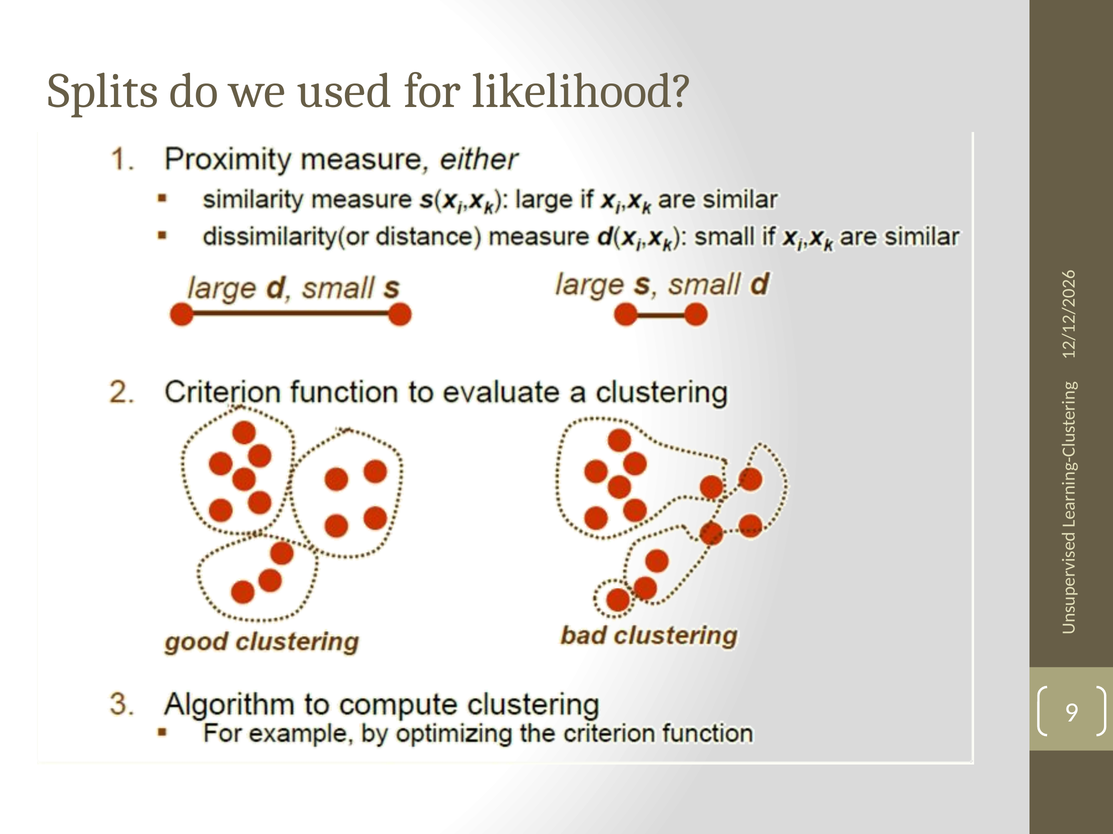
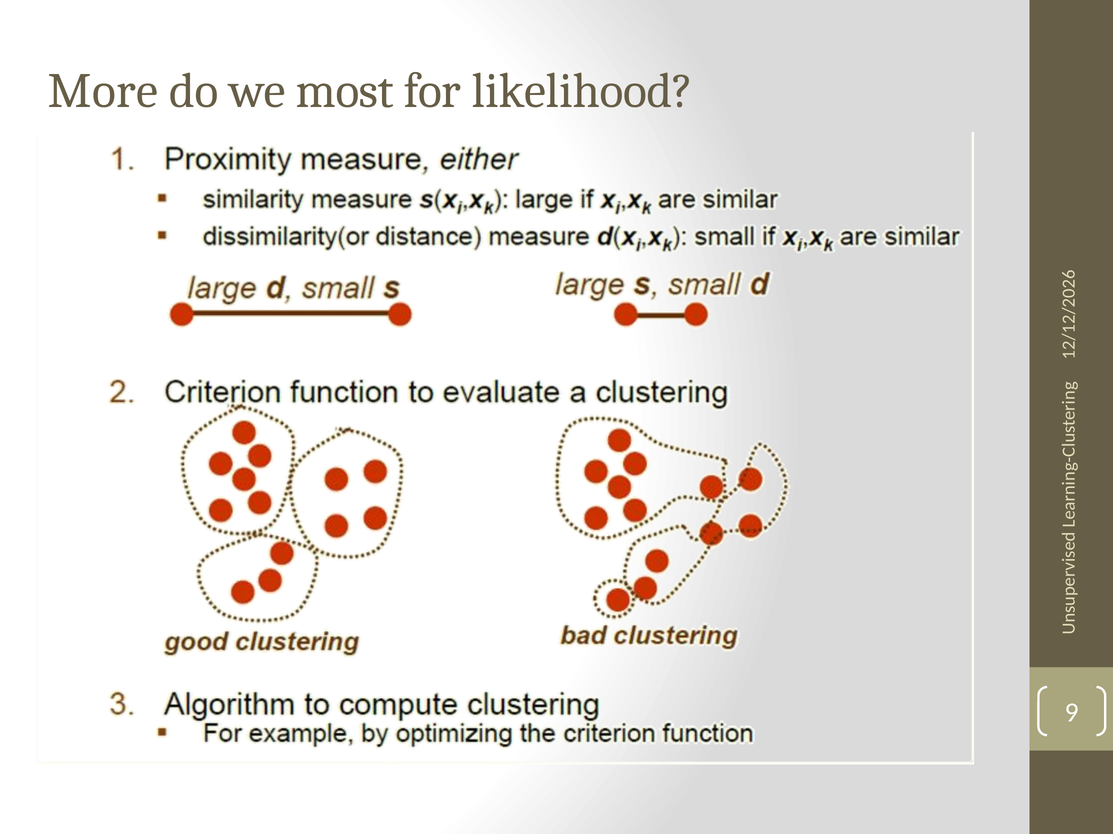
Splits: Splits -> More (103, 91)
used: used -> most (345, 91)
